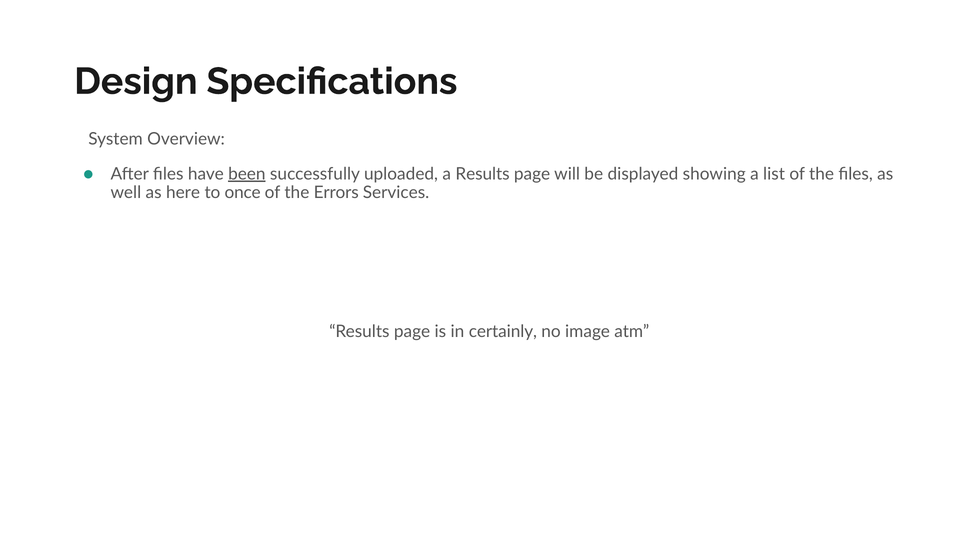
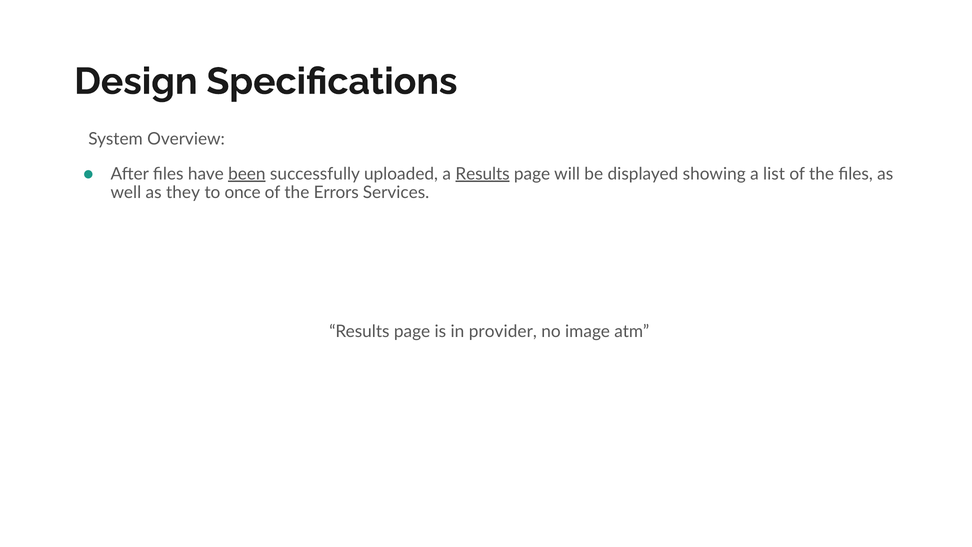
Results underline: none -> present (483, 174)
here: here -> they (183, 192)
certainly: certainly -> provider (503, 331)
